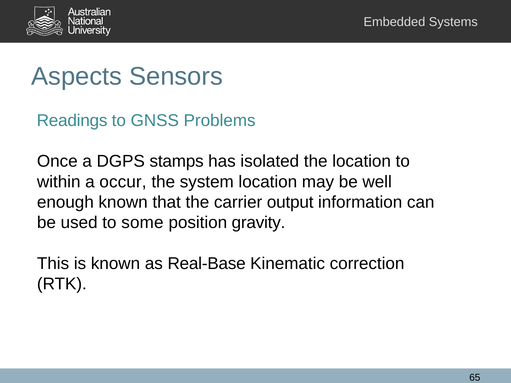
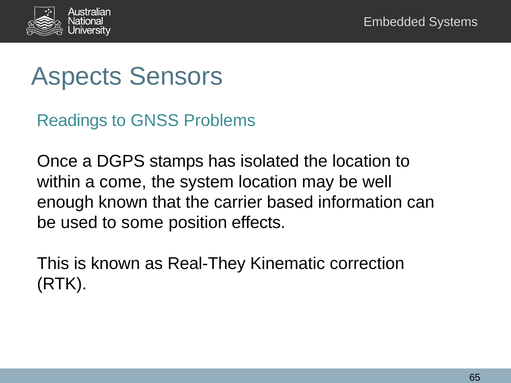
occur: occur -> come (123, 182)
output: output -> based (290, 202)
gravity: gravity -> effects (258, 223)
Real-Base: Real-Base -> Real-They (207, 264)
